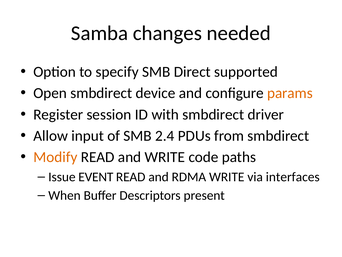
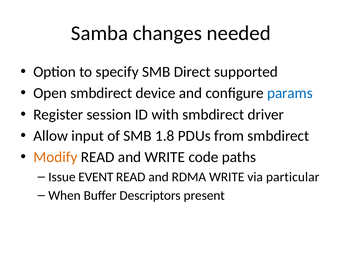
params colour: orange -> blue (290, 93)
2.4: 2.4 -> 1.8 (165, 136)
interfaces: interfaces -> particular (293, 177)
